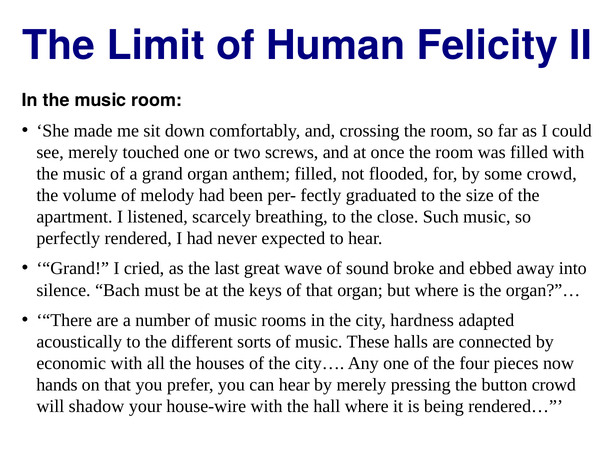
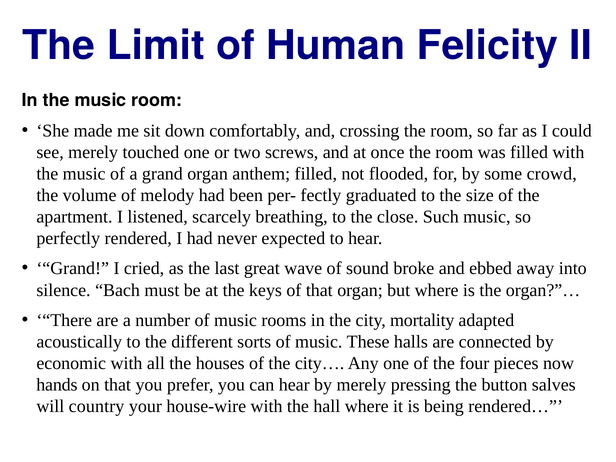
hardness: hardness -> mortality (422, 320)
button crowd: crowd -> salves (554, 385)
shadow: shadow -> country (97, 406)
